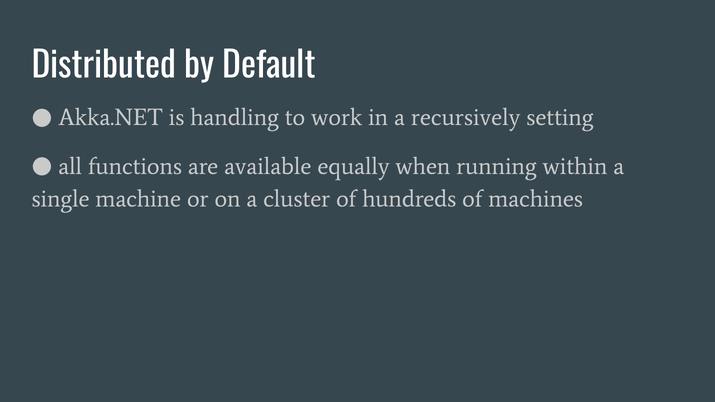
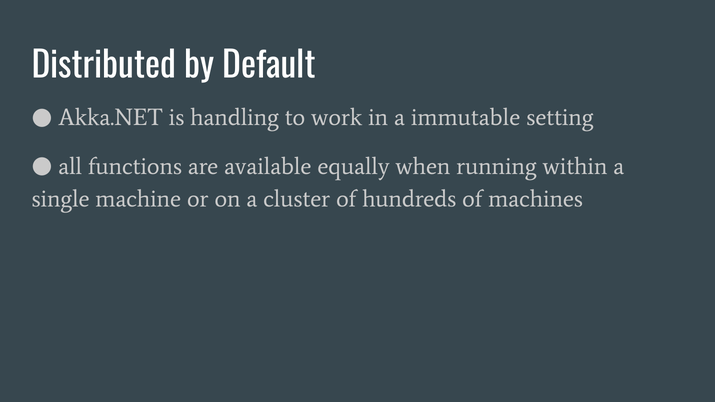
recursively: recursively -> immutable (466, 118)
